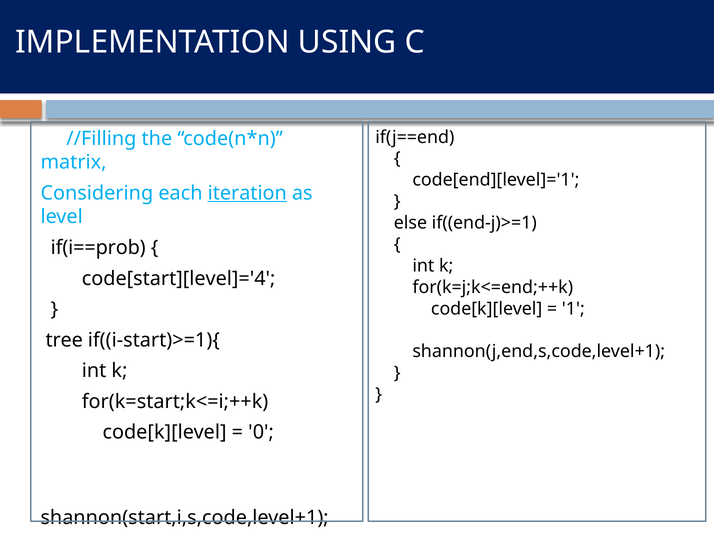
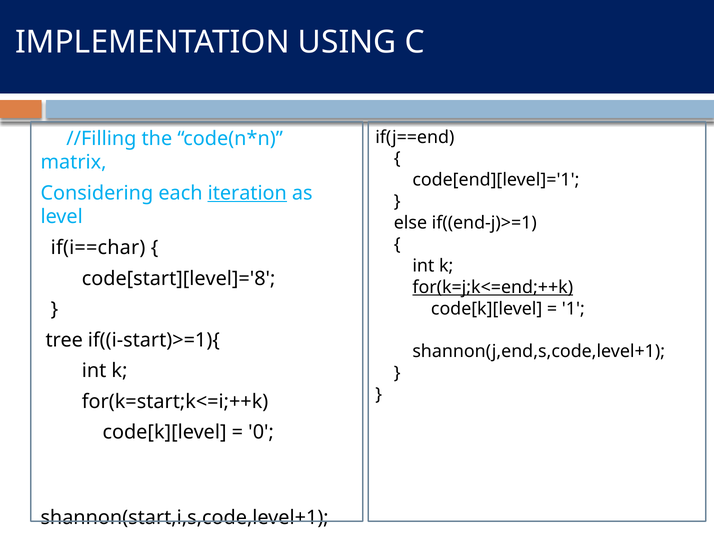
if(i==prob: if(i==prob -> if(i==char (98, 247)
code[start][level]='4: code[start][level]='4 -> code[start][level]='8 (179, 278)
for(k=j;k<=end;++k underline: none -> present (493, 287)
